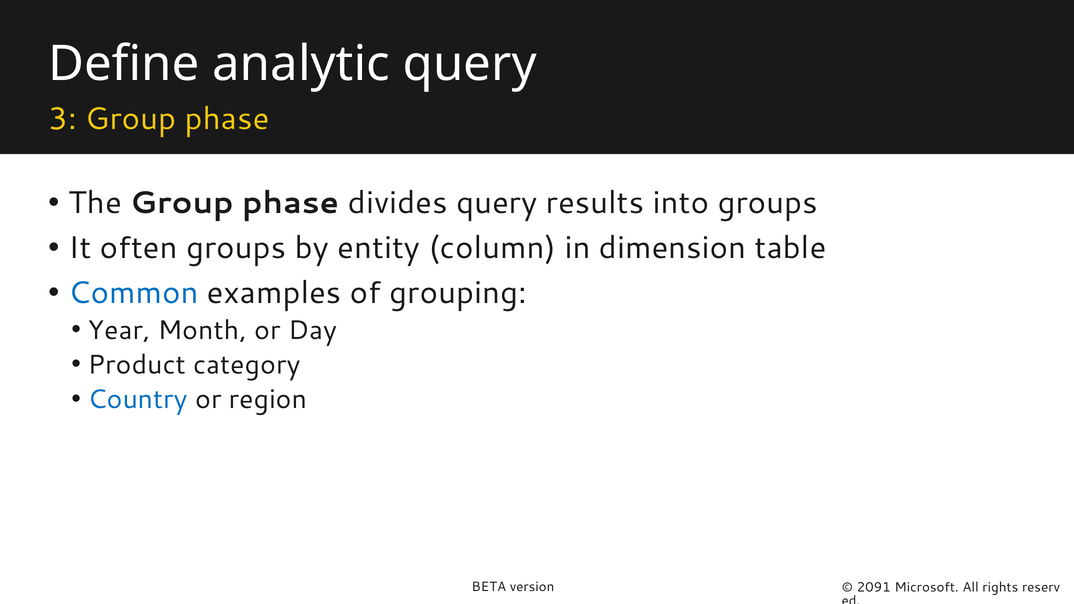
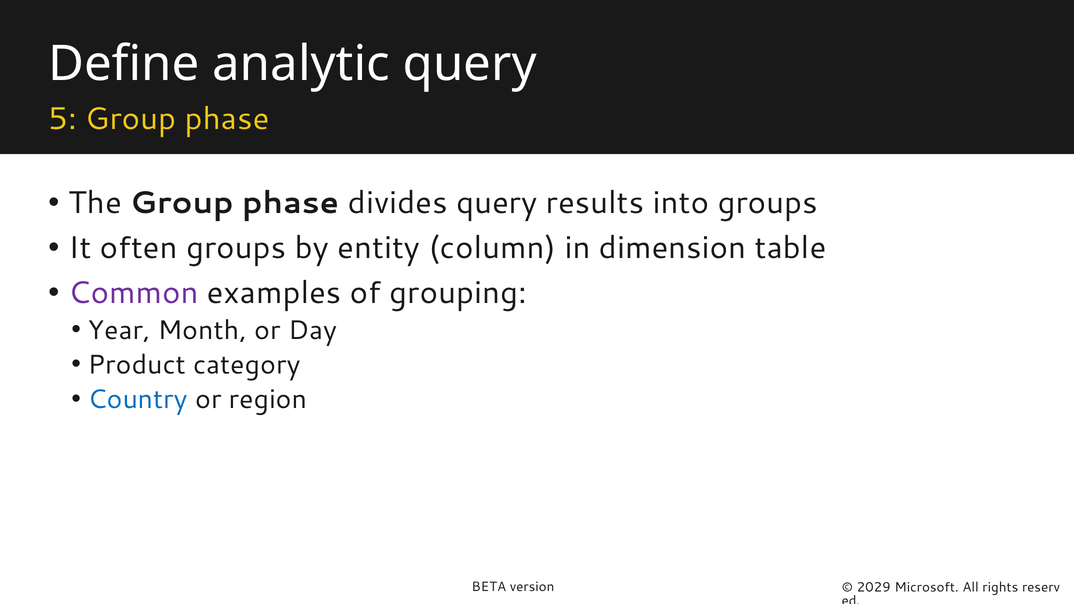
3: 3 -> 5 (63, 119)
Common colour: blue -> purple (134, 293)
2091: 2091 -> 2029 (874, 588)
